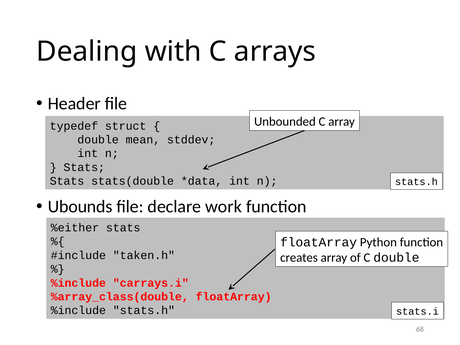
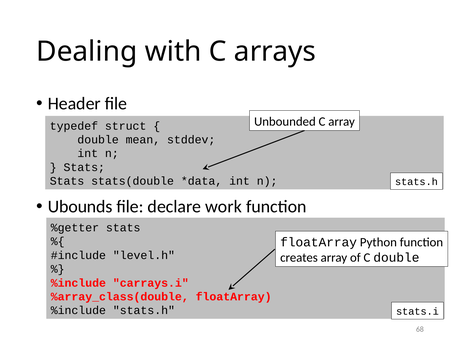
%either: %either -> %getter (75, 228)
taken.h: taken.h -> level.h (144, 255)
